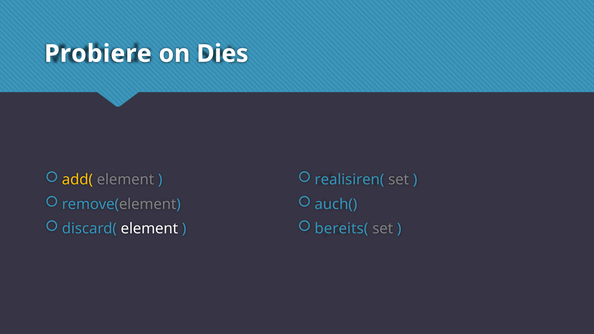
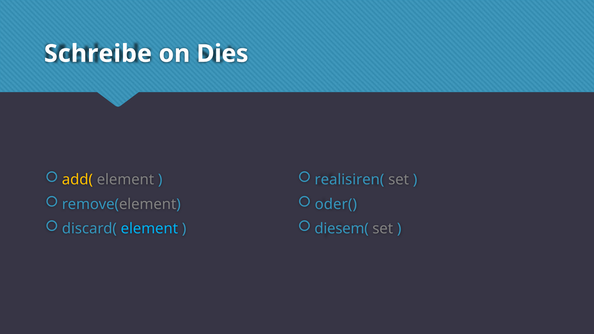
Probiere: Probiere -> Schreibe (98, 54)
auch(: auch( -> oder( (336, 204)
element colour: white -> light blue (149, 229)
bereits(: bereits( -> diesem( (342, 229)
